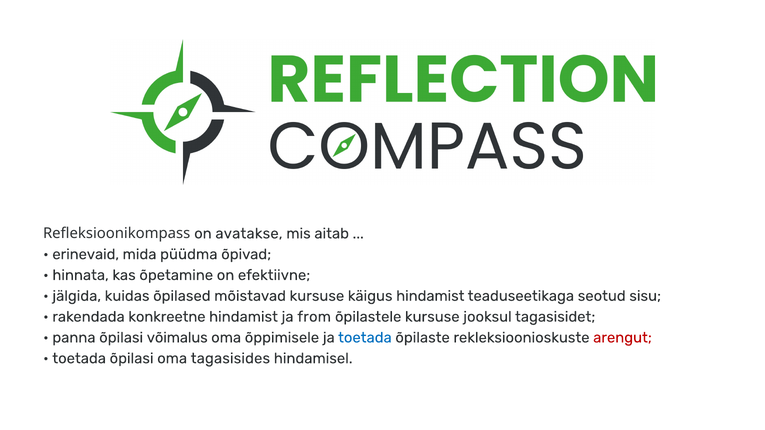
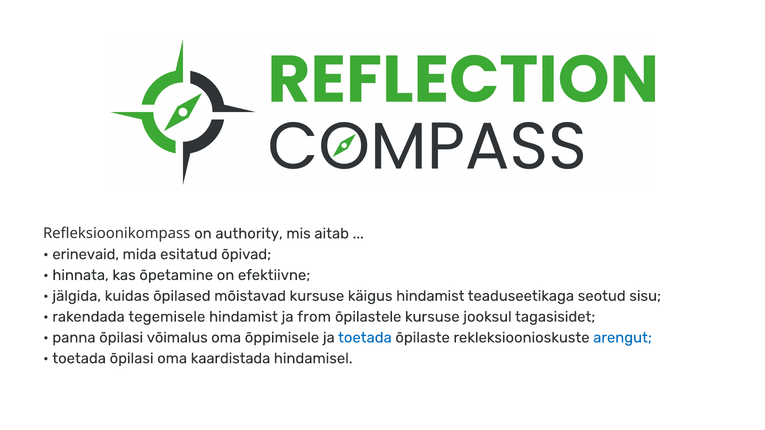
avatakse: avatakse -> authority (249, 234)
püüdma: püüdma -> esitatud (189, 254)
konkreetne: konkreetne -> tegemisele (167, 317)
arengut colour: red -> blue (622, 338)
tagasisides: tagasisides -> kaardistada (231, 359)
